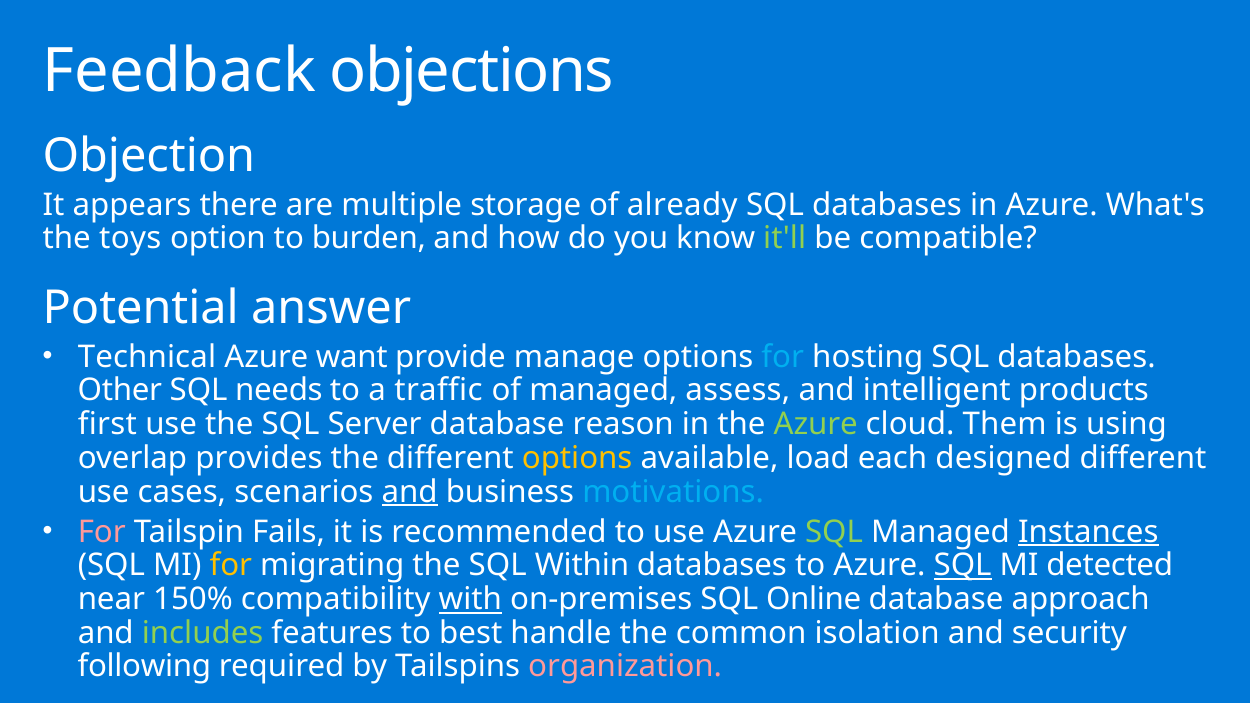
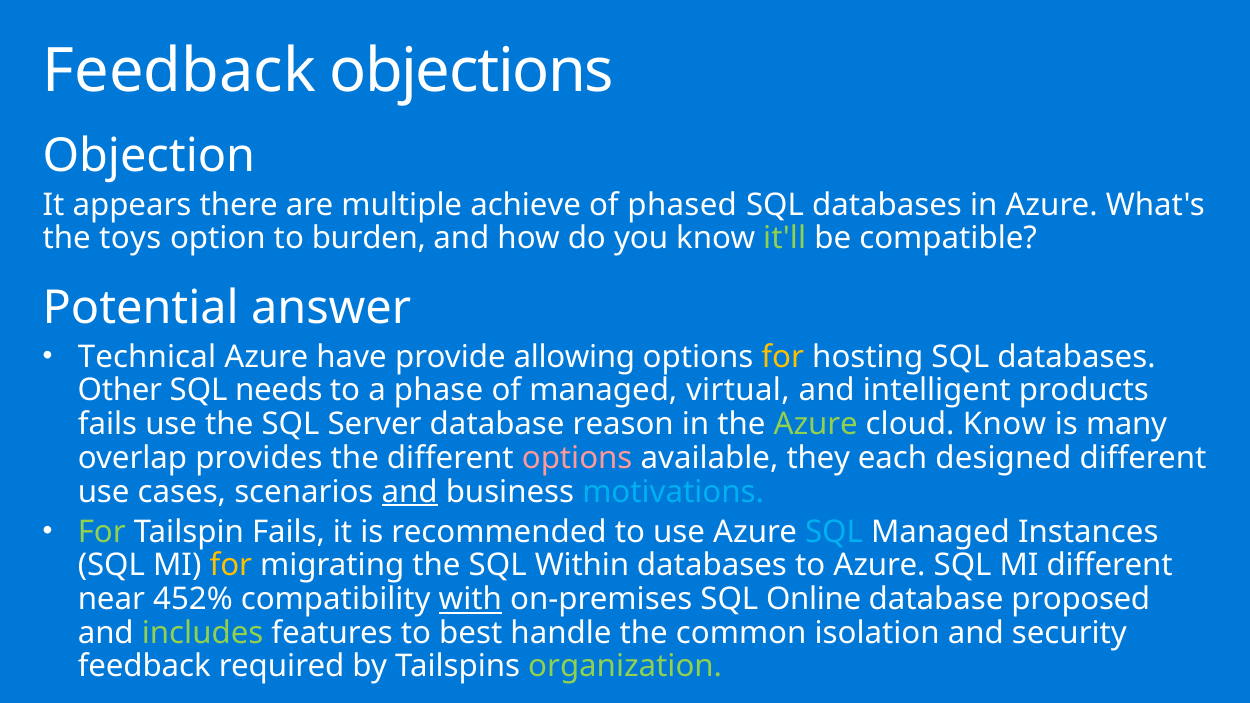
storage: storage -> achieve (526, 205)
already: already -> phased (682, 205)
want: want -> have (352, 357)
manage: manage -> allowing (574, 357)
for colour: light blue -> yellow (783, 357)
traffic: traffic -> phase (439, 391)
assess: assess -> virtual (738, 391)
first: first -> fails (107, 424)
cloud Them: Them -> Know (1005, 424)
using: using -> many (1127, 424)
options colour: yellow -> pink (577, 458)
load: load -> they (818, 458)
For colour: pink -> light green (102, 532)
SQL colour: light green -> light blue (834, 532)
Instances underline: present -> none (1088, 532)
SQL underline: present -> none (963, 566)
MI detected: detected -> different (1110, 566)
150%: 150% -> 452% (193, 599)
approach: approach -> proposed (1081, 599)
following: following -> feedback (144, 667)
organization colour: pink -> light green (625, 667)
